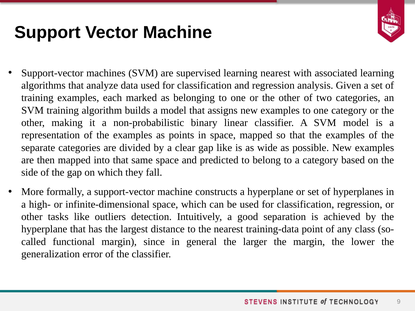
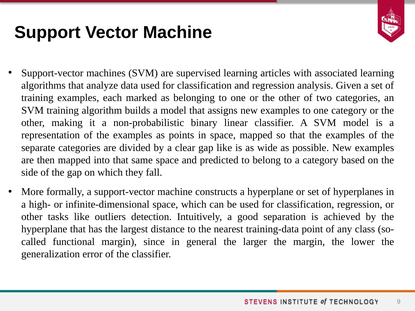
learning nearest: nearest -> articles (275, 73)
